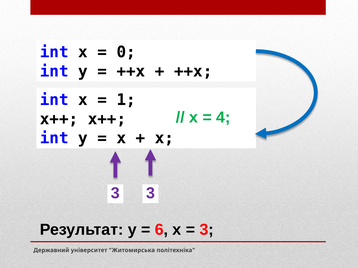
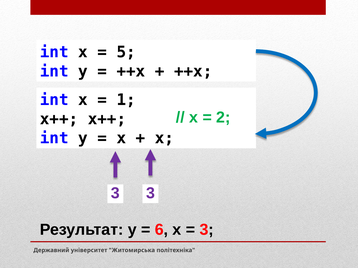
0: 0 -> 5 (126, 52)
4: 4 -> 2 (223, 118)
